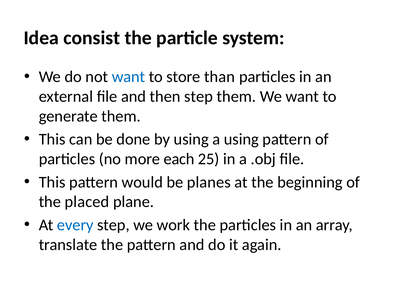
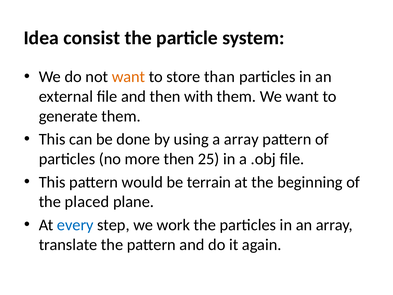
want colour: blue -> orange (129, 77)
then step: step -> with (199, 96)
a using: using -> array (241, 139)
more each: each -> then (179, 159)
planes: planes -> terrain (209, 182)
